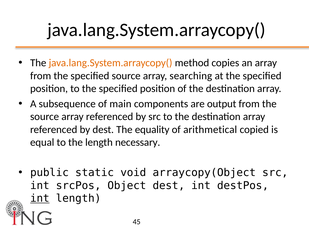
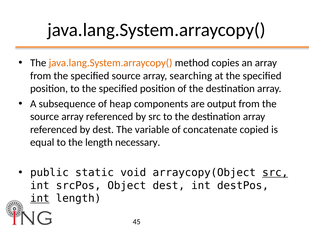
main: main -> heap (120, 104)
equality: equality -> variable (152, 129)
arithmetical: arithmetical -> concatenate (210, 129)
src underline: none -> present (275, 172)
